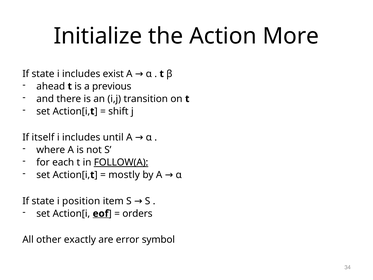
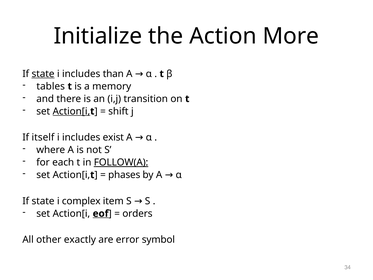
state underline: none -> present (43, 74)
exist: exist -> than (113, 74)
ahead: ahead -> tables (51, 86)
previous: previous -> memory (112, 86)
Action[i underline: none -> present (71, 111)
until: until -> exist (113, 137)
mostly: mostly -> phases (124, 175)
position: position -> complex (81, 201)
